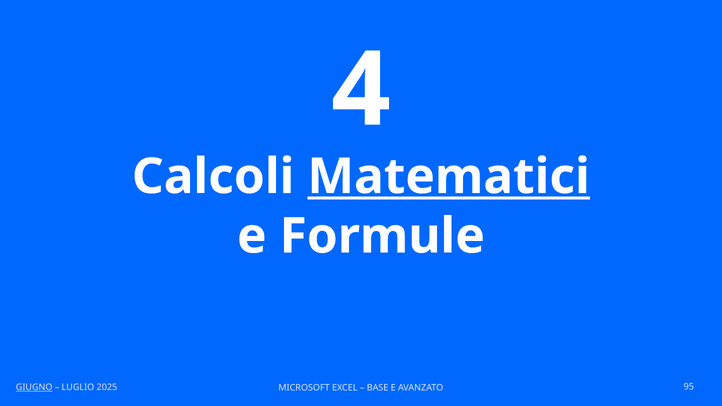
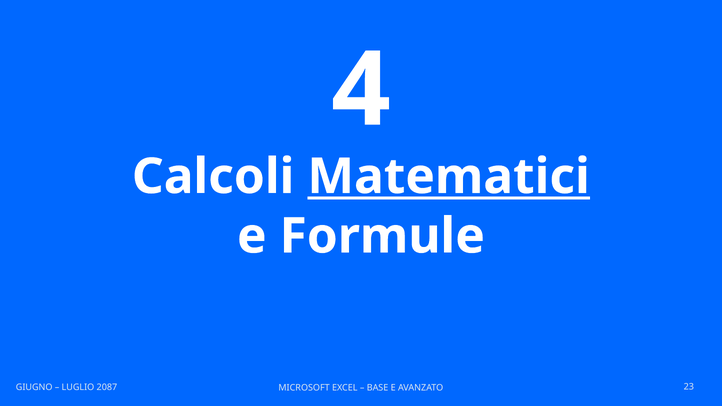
GIUGNO underline: present -> none (34, 387)
2025: 2025 -> 2087 (107, 387)
95: 95 -> 23 (689, 387)
